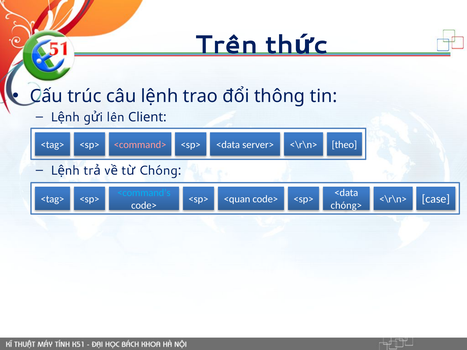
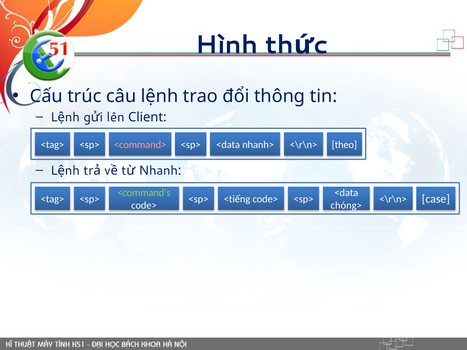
Trên: Trên -> Hình (227, 45)
server>: server> -> nhanh> (258, 145)
Chóng: Chóng -> Nhanh (158, 171)
<command’s colour: light blue -> light green (144, 193)
<quan: <quan -> <tiếng (237, 199)
